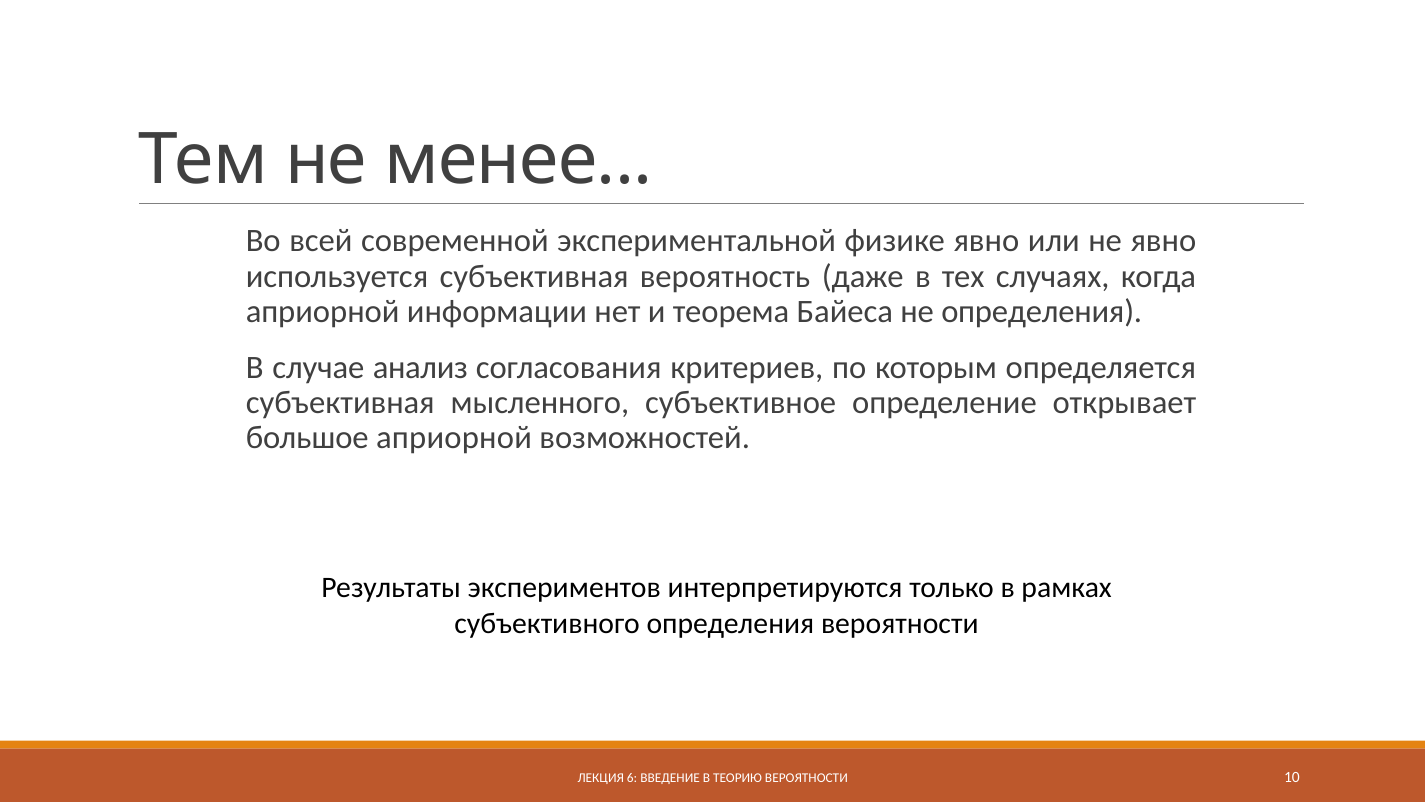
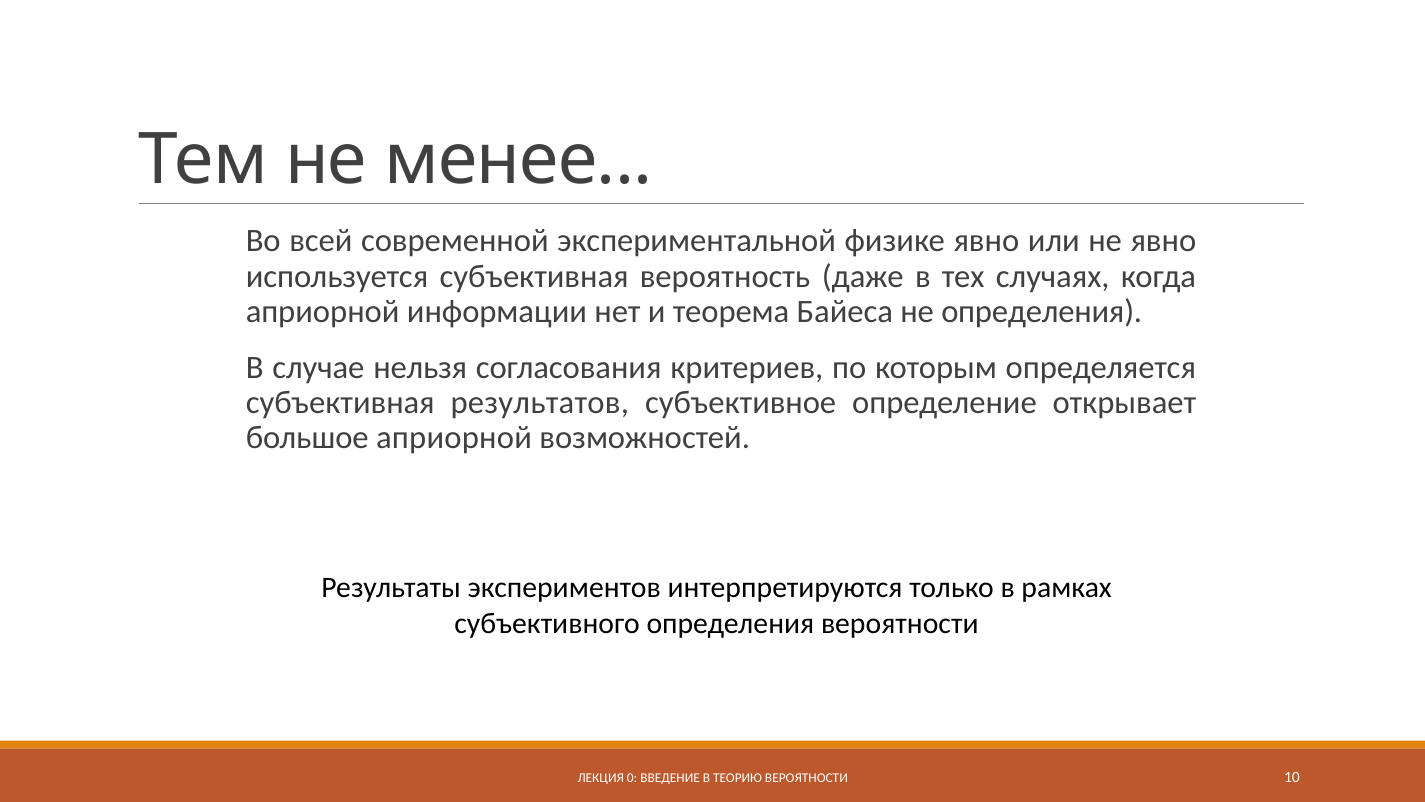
анализ: анализ -> нельзя (420, 367)
мысленного: мысленного -> результатов (540, 403)
6: 6 -> 0 (632, 777)
